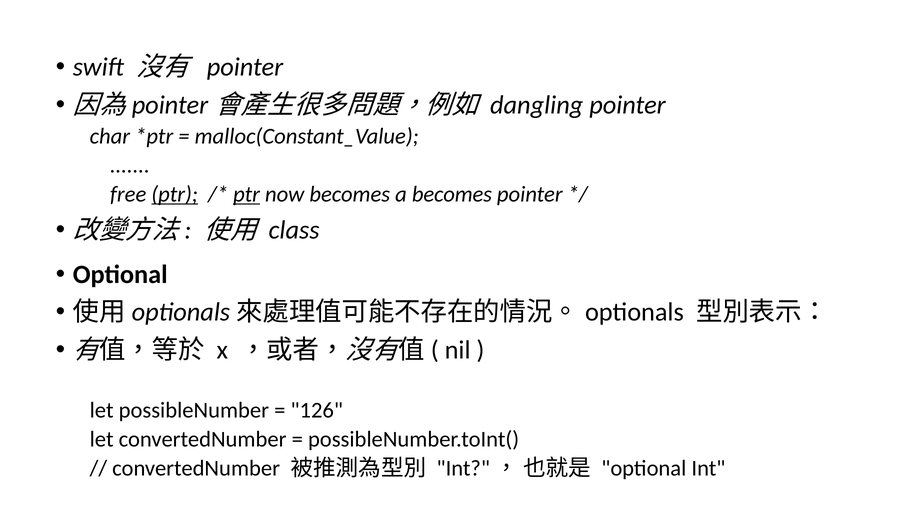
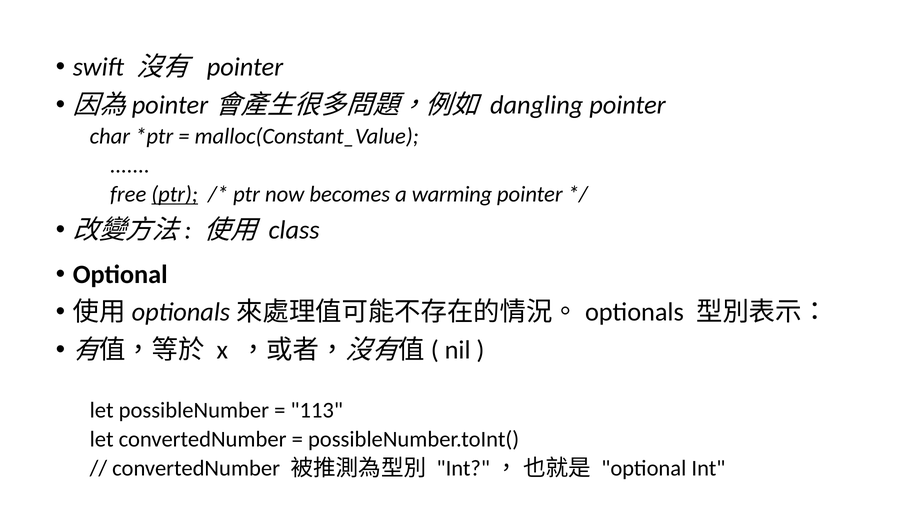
ptr underline: present -> none (247, 194)
a becomes: becomes -> warming (452, 194)
126: 126 -> 113 (317, 411)
